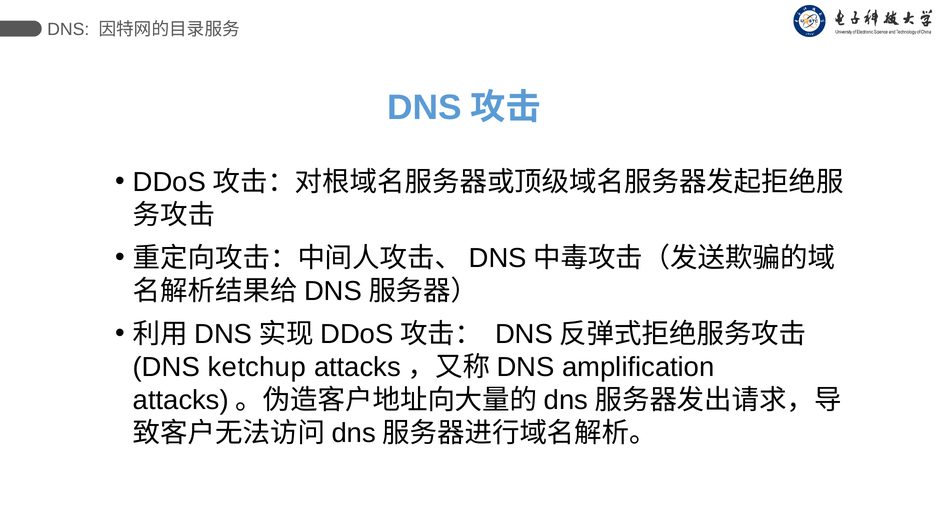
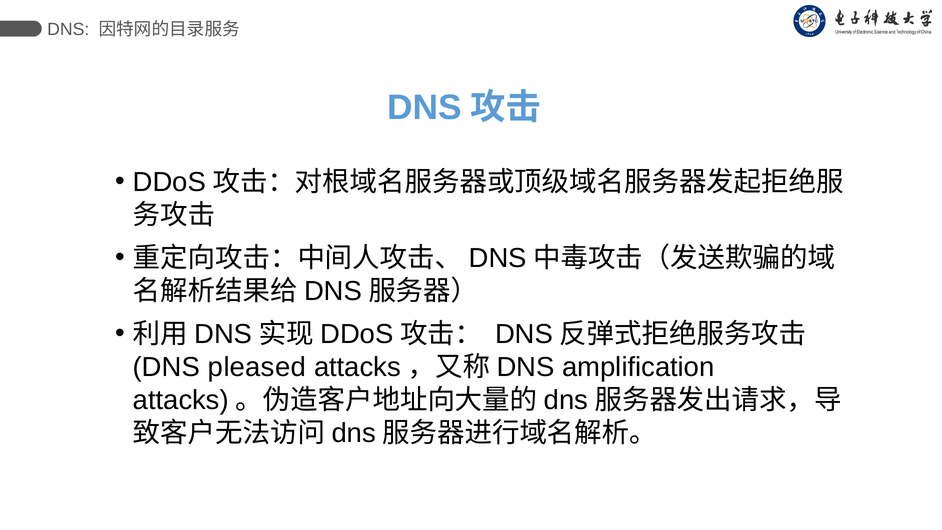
ketchup: ketchup -> pleased (257, 367)
